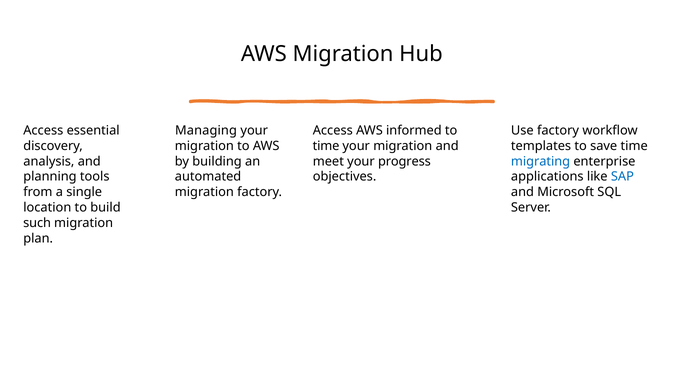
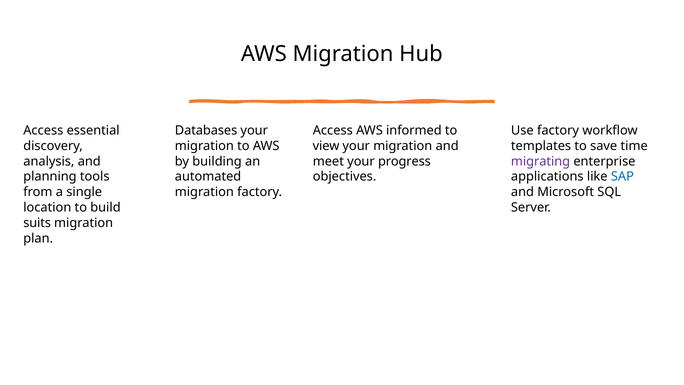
Managing: Managing -> Databases (206, 130)
time: time -> view (326, 146)
migrating colour: blue -> purple (541, 161)
such: such -> suits (37, 223)
